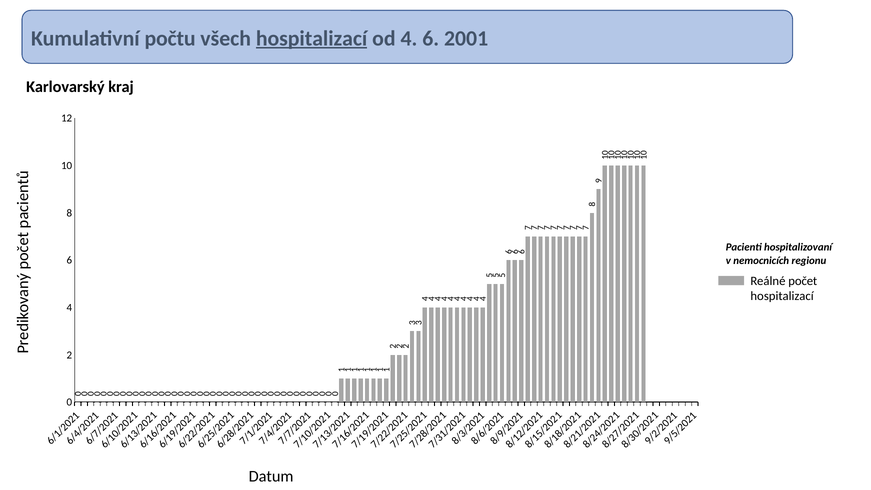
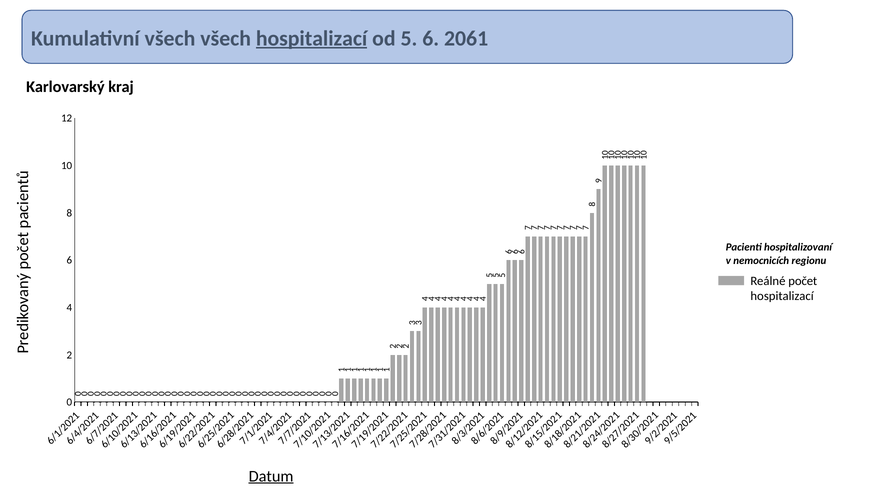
Kumulativní počtu: počtu -> všech (170, 38)
od 4: 4 -> 5 (409, 38)
2001: 2001 -> 2061 (466, 38)
Datum underline: none -> present (271, 476)
